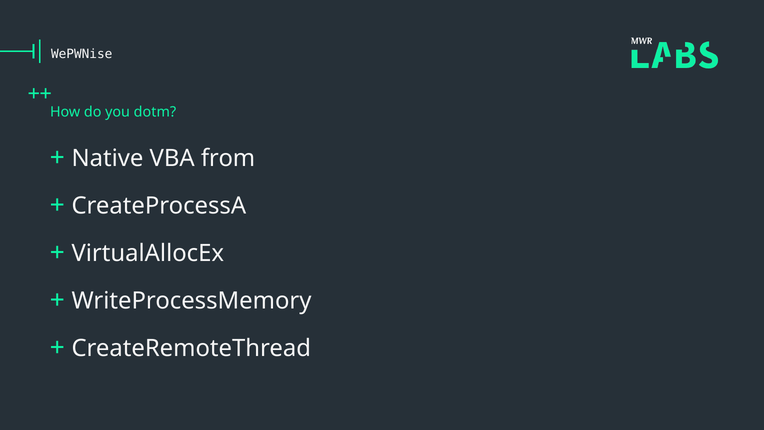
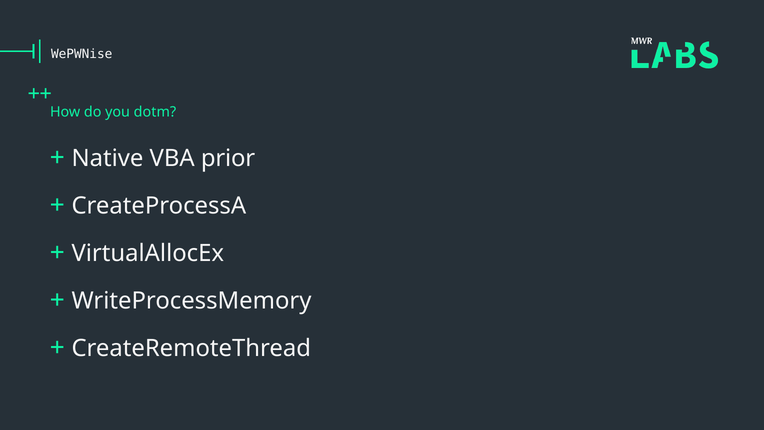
from: from -> prior (228, 158)
